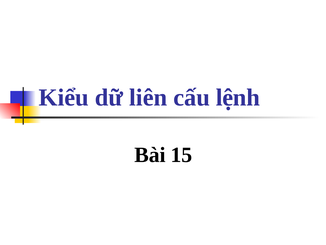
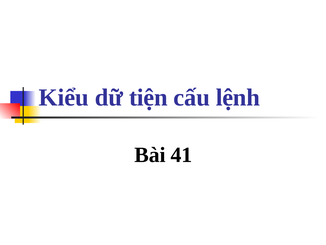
liên: liên -> tiện (148, 97)
15: 15 -> 41 (181, 155)
